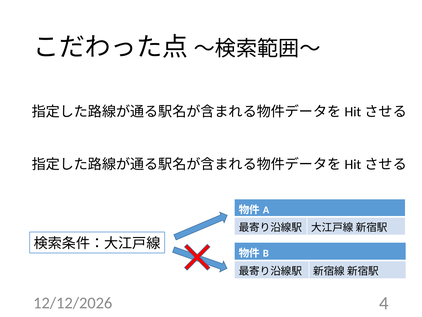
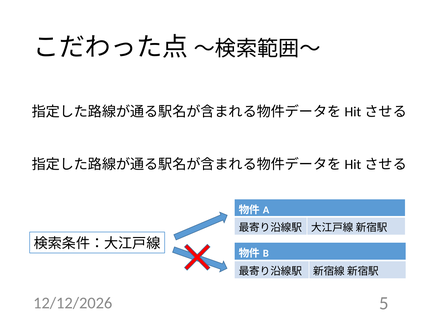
4: 4 -> 5 (384, 303)
